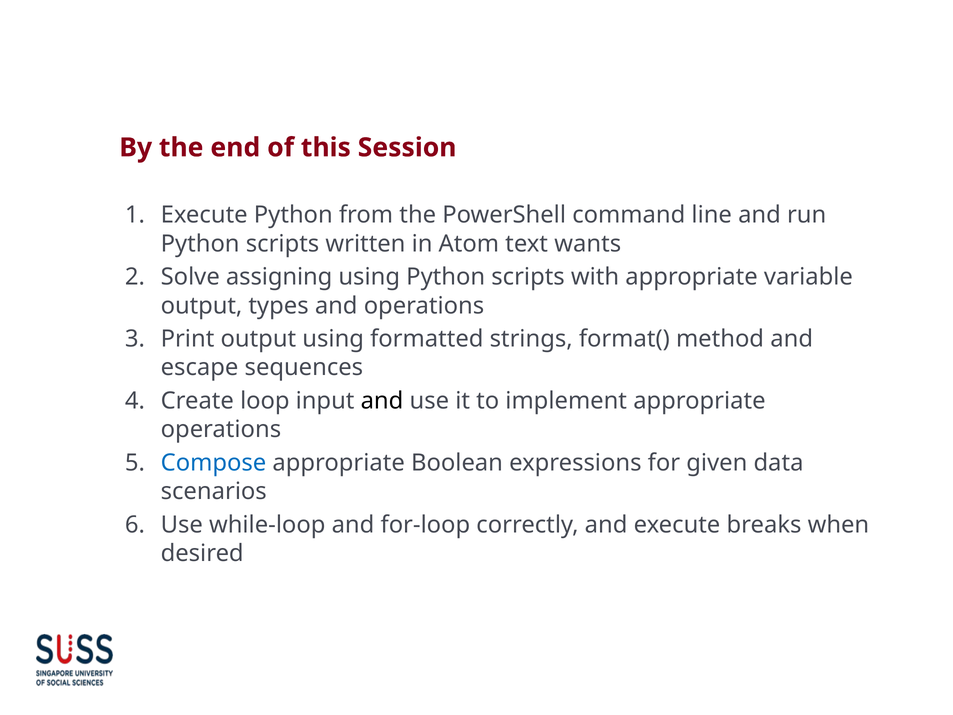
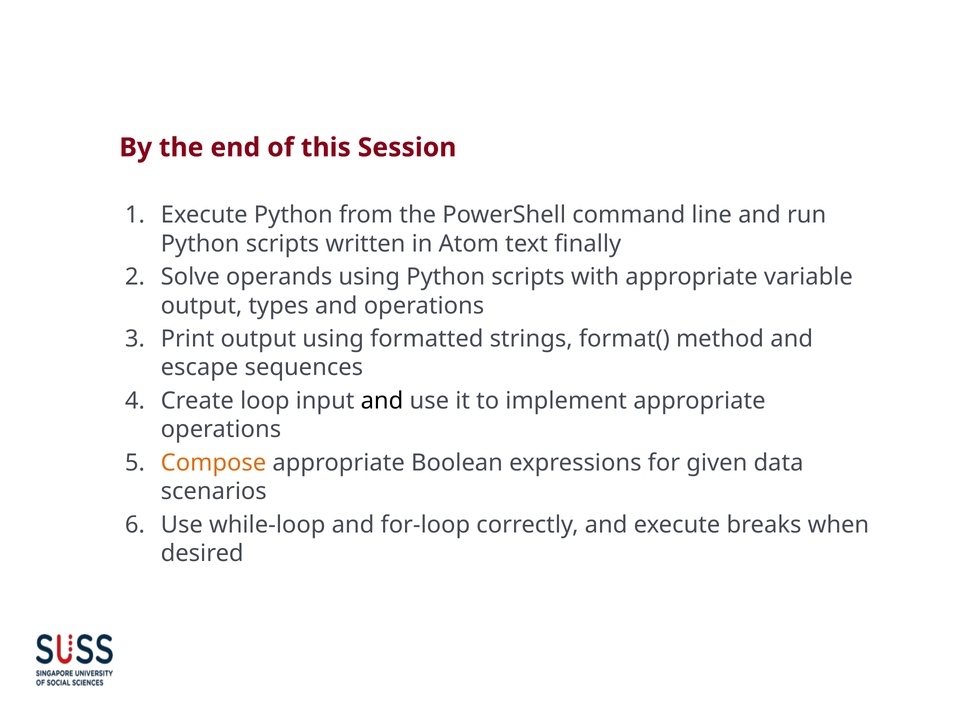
wants: wants -> finally (588, 244)
assigning: assigning -> operands (279, 277)
Compose colour: blue -> orange (213, 463)
